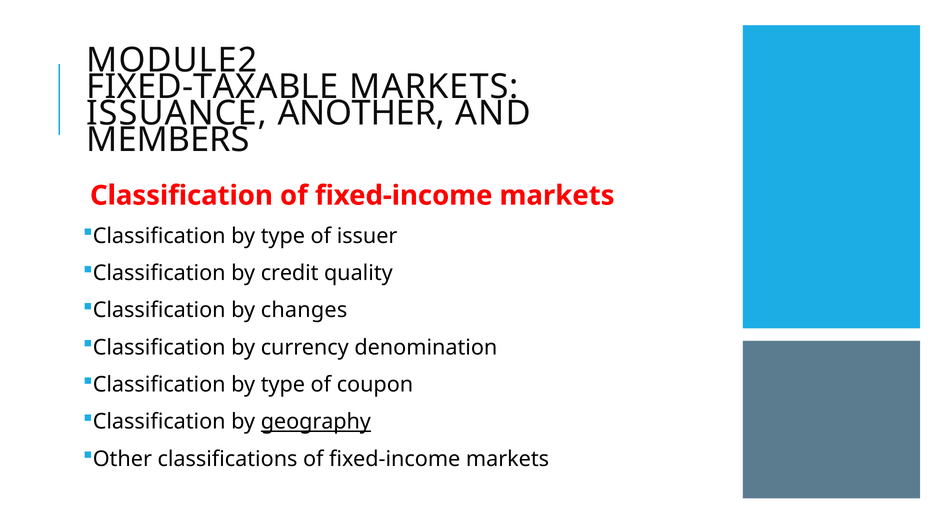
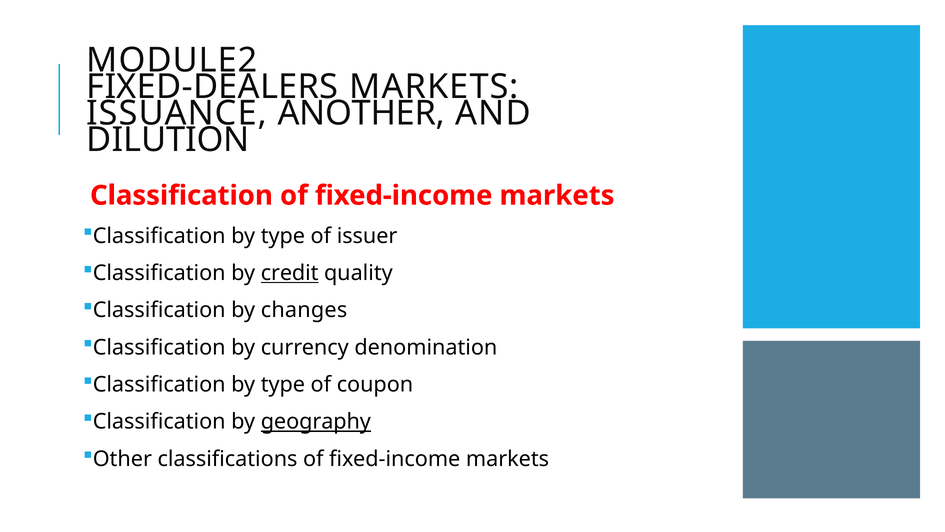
FIXED-TAXABLE: FIXED-TAXABLE -> FIXED-DEALERS (212, 87)
MEMBERS: MEMBERS -> DILUTION (168, 140)
credit underline: none -> present (290, 273)
